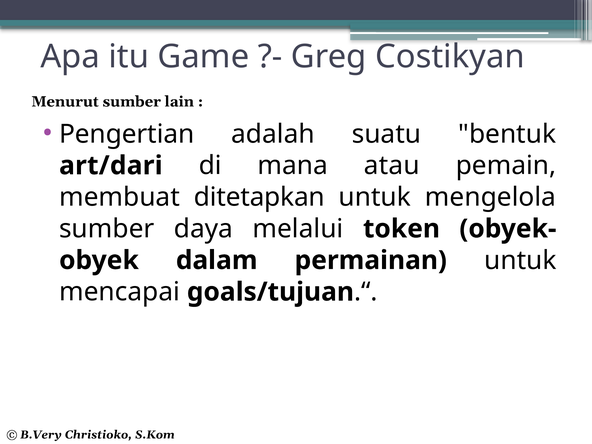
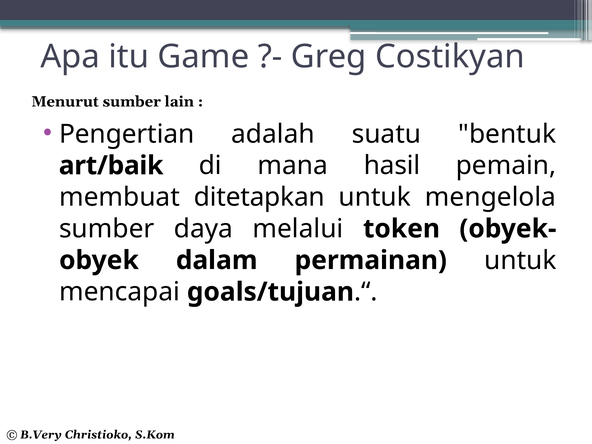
art/dari: art/dari -> art/baik (111, 166)
atau: atau -> hasil (392, 166)
